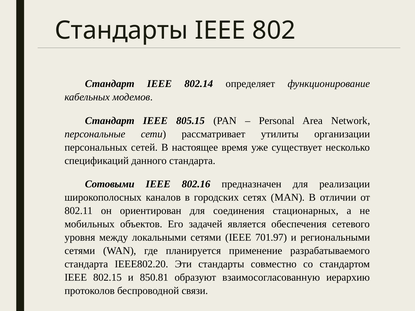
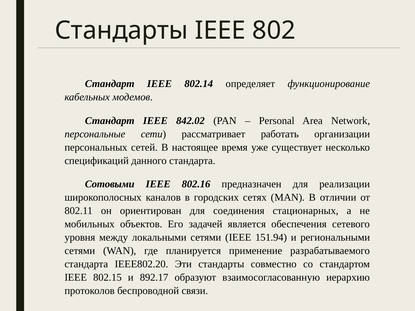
805.15: 805.15 -> 842.02 (190, 121)
утилиты: утилиты -> работать (280, 134)
701.97: 701.97 -> 151.94 (271, 238)
850.81: 850.81 -> 892.17 (154, 278)
